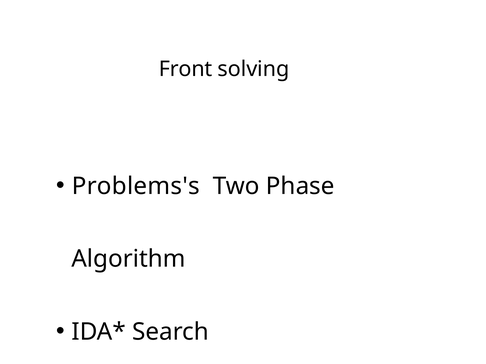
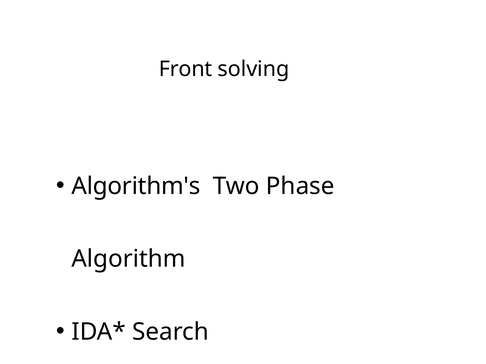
Problems's: Problems's -> Algorithm's (136, 186)
